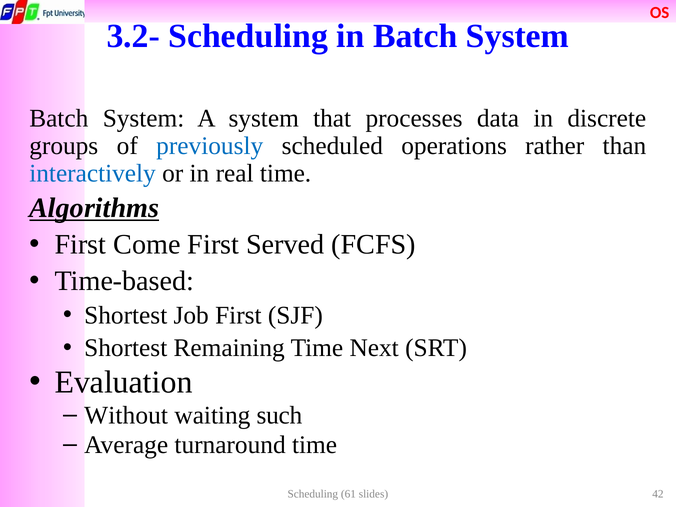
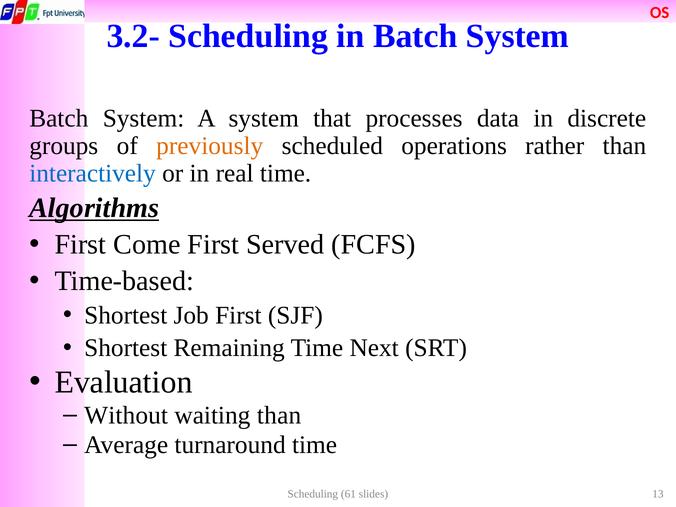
previously colour: blue -> orange (210, 146)
waiting such: such -> than (279, 415)
42: 42 -> 13 (658, 494)
